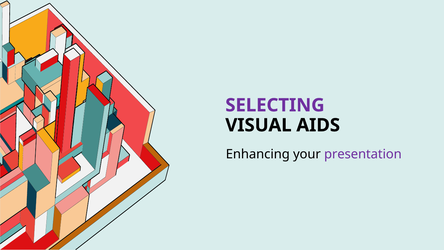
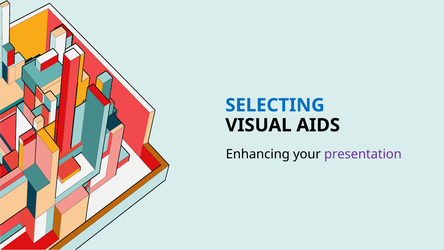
SELECTING colour: purple -> blue (275, 105)
